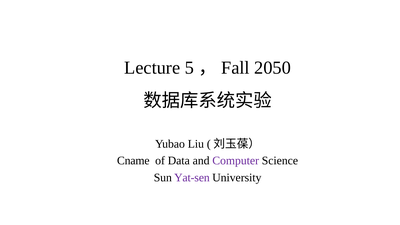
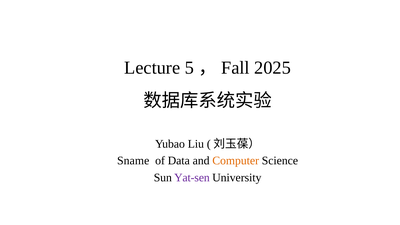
2050: 2050 -> 2025 (273, 68)
Cname: Cname -> Sname (133, 161)
Computer colour: purple -> orange (236, 161)
